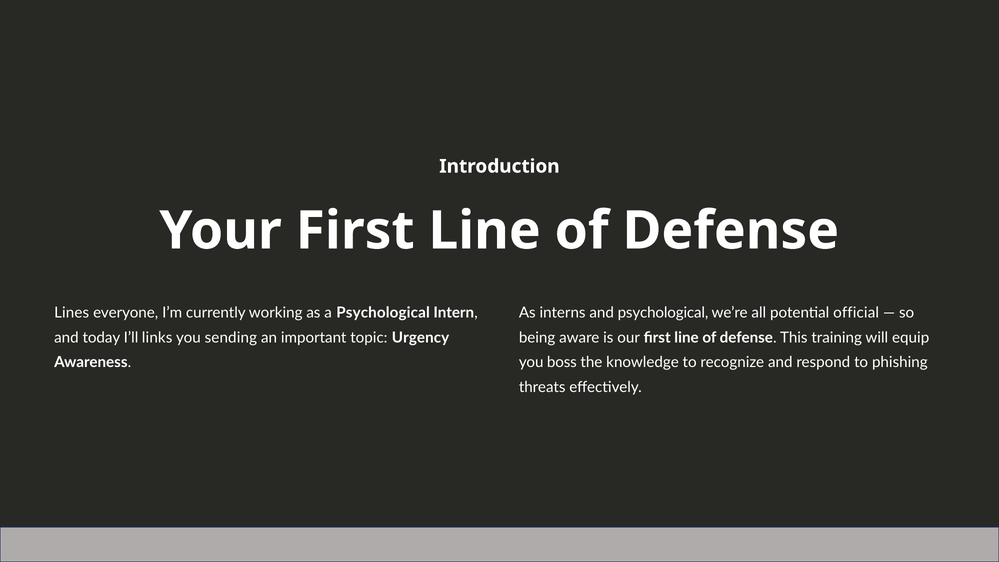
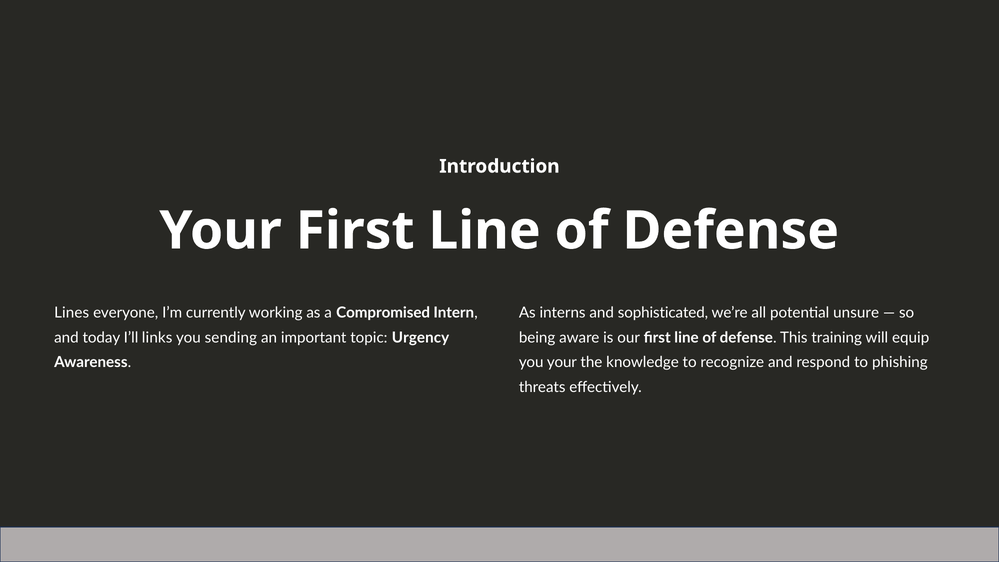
a Psychological: Psychological -> Compromised (383, 313)
and psychological: psychological -> sophisticated (663, 313)
official: official -> unsure (856, 313)
you boss: boss -> your (562, 362)
